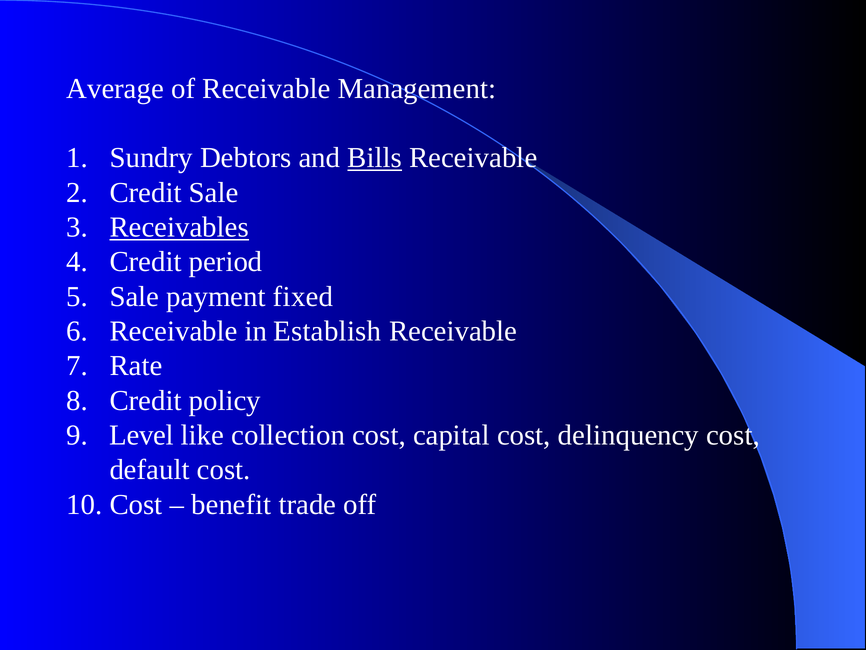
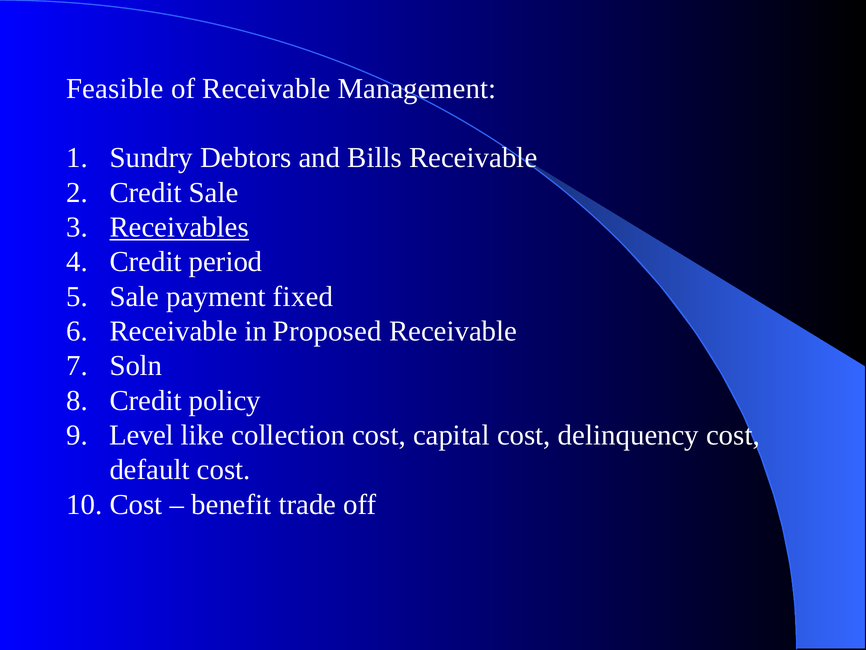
Average: Average -> Feasible (115, 89)
Bills underline: present -> none (375, 158)
Establish: Establish -> Proposed (327, 331)
Rate: Rate -> Soln (136, 366)
